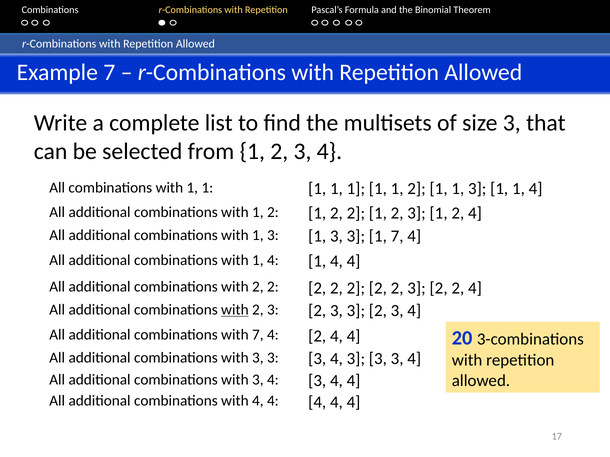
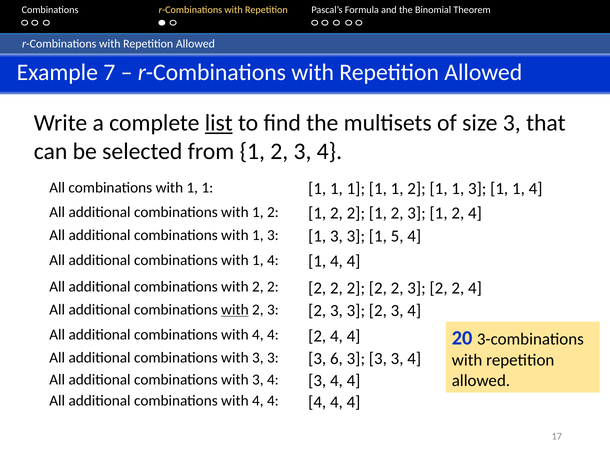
list underline: none -> present (219, 123)
1 7: 7 -> 5 (397, 236)
7: 7 -> 4 (258, 335)
4: 4 -> 6 (336, 359)
